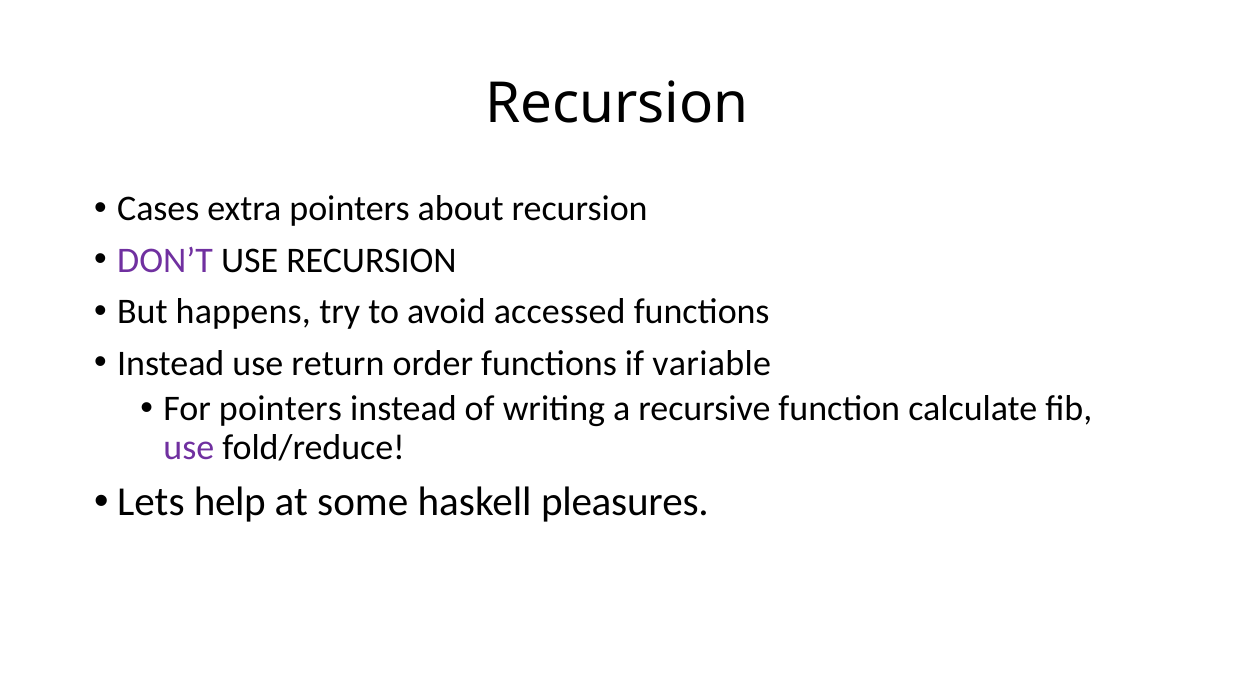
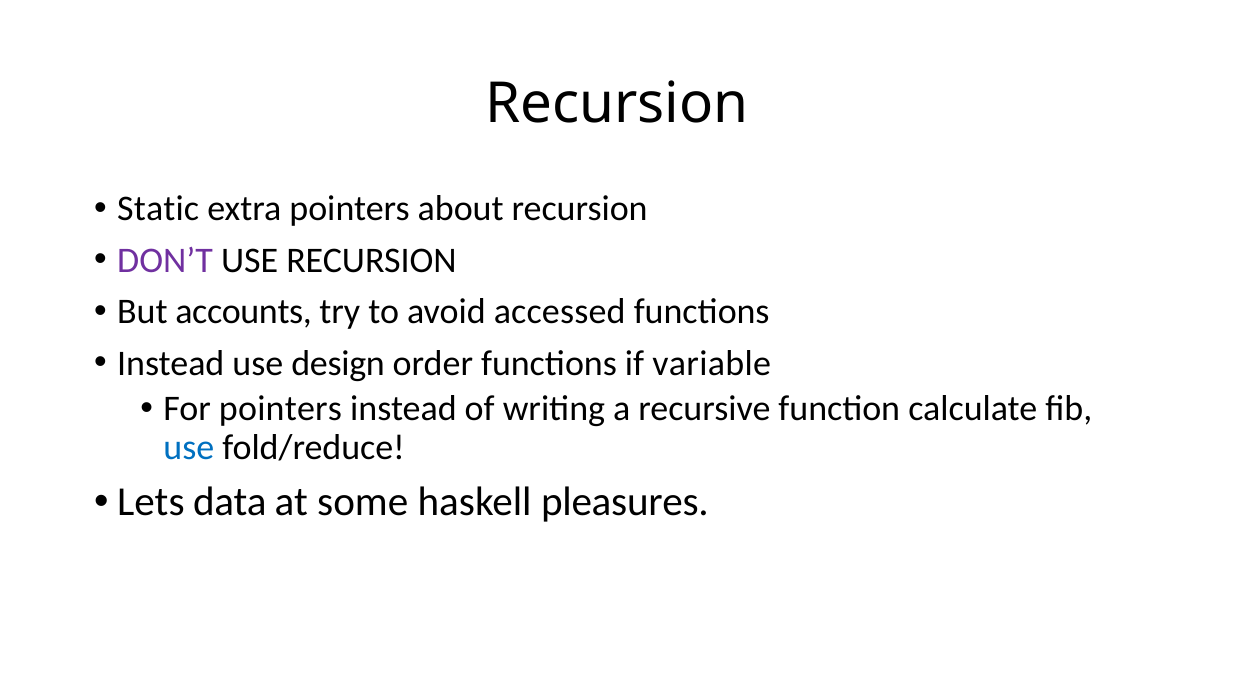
Cases: Cases -> Static (158, 209)
happens: happens -> accounts (244, 312)
return: return -> design (338, 364)
use colour: purple -> blue (189, 448)
help: help -> data (230, 502)
